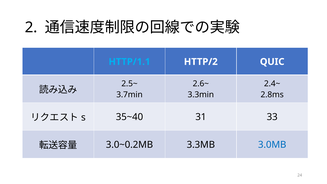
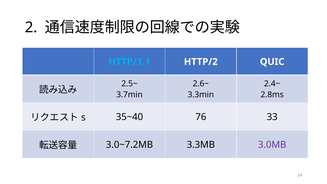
31: 31 -> 76 (201, 117)
3.0~0.2MB: 3.0~0.2MB -> 3.0~7.2MB (129, 145)
3.0MB colour: blue -> purple (272, 145)
